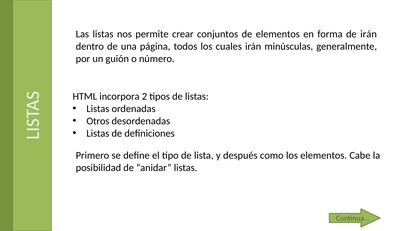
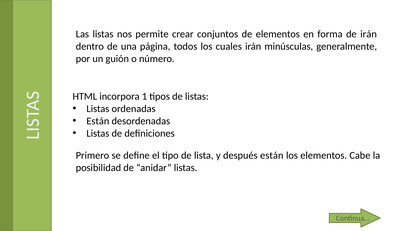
2: 2 -> 1 (144, 96)
Otros: Otros -> Están (98, 121)
después como: como -> están (272, 156)
